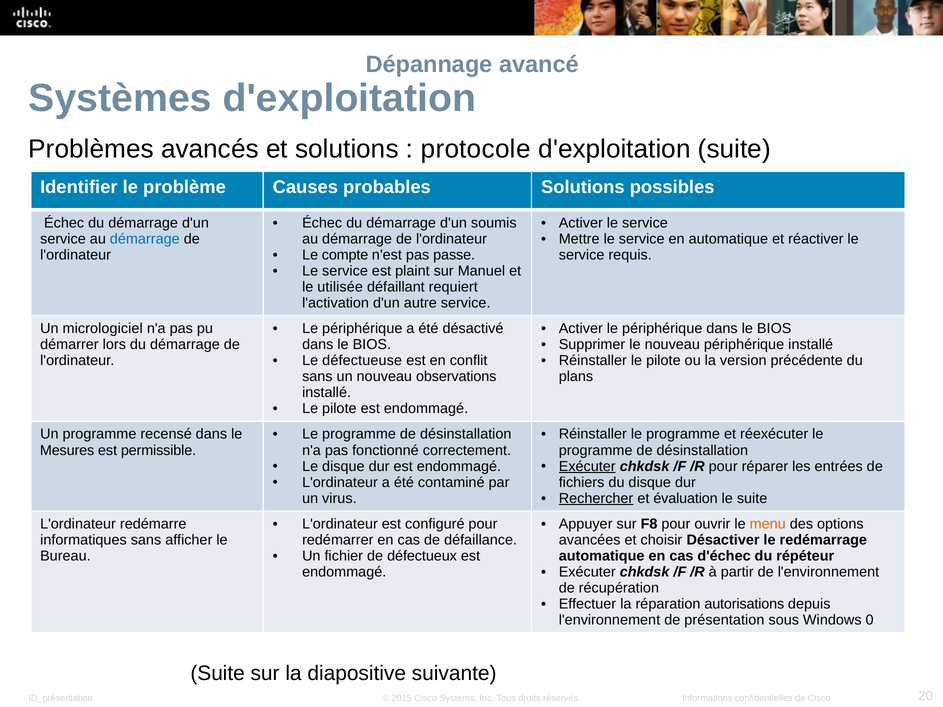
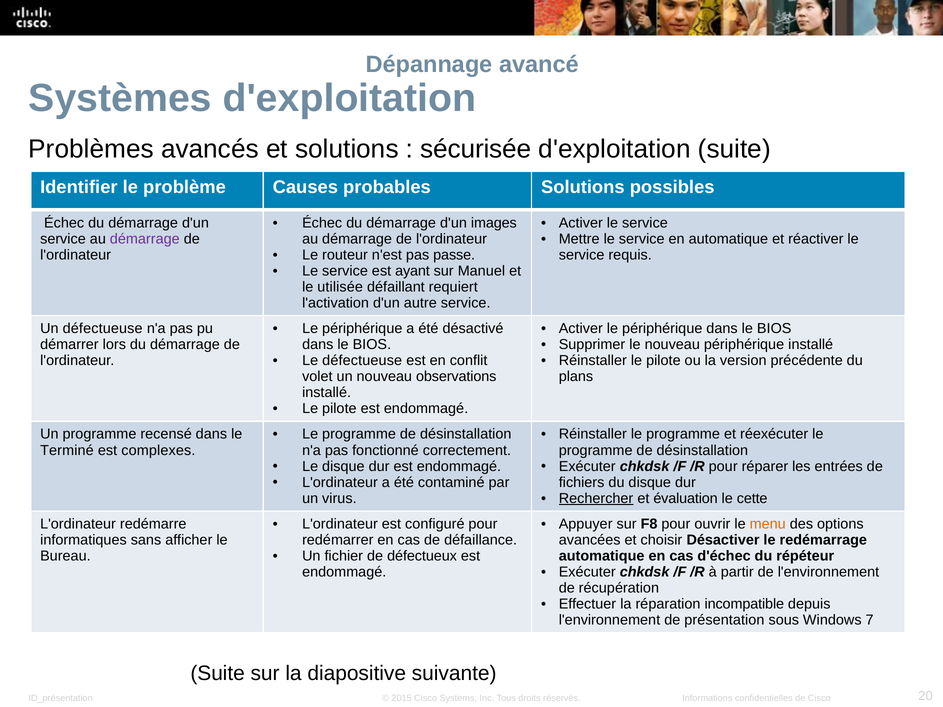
protocole: protocole -> sécurisée (476, 149)
soumis: soumis -> images (494, 223)
démarrage colour: blue -> purple (145, 239)
compte: compte -> routeur (345, 255)
plaint: plaint -> ayant (412, 271)
Un micrologiciel: micrologiciel -> défectueuse (103, 329)
sans: sans -> volet (317, 377)
Mesures: Mesures -> Terminé (67, 450)
permissible: permissible -> complexes (158, 450)
Exécuter underline: present -> none (587, 466)
le suite: suite -> cette (752, 499)
autorisations: autorisations -> incompatible (744, 604)
0: 0 -> 7 (870, 620)
